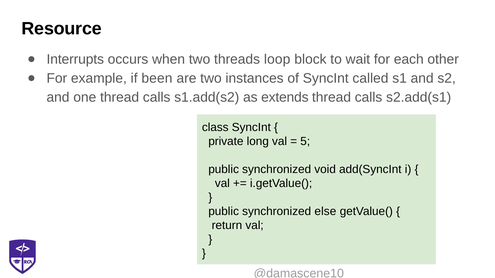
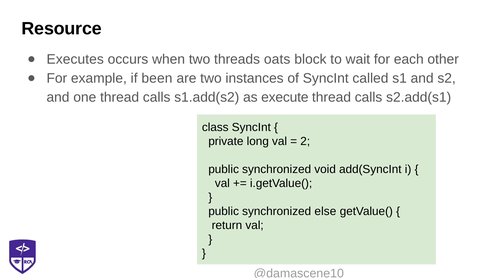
Interrupts: Interrupts -> Executes (75, 60)
loop: loop -> oats (277, 60)
extends: extends -> execute (285, 98)
5: 5 -> 2 (305, 141)
